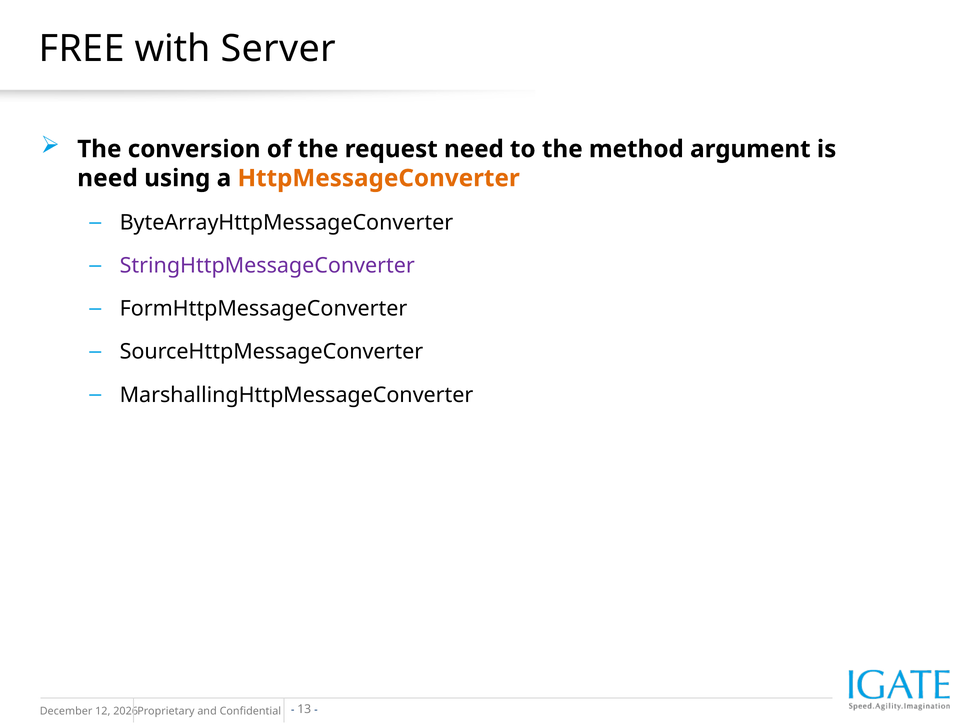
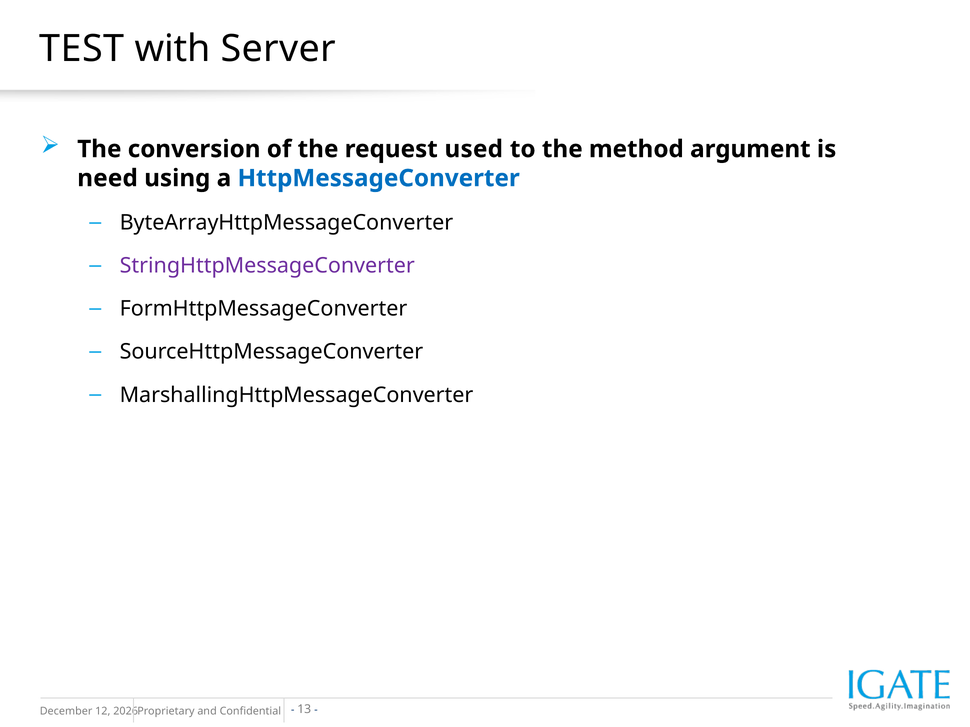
FREE: FREE -> TEST (82, 49)
request need: need -> used (474, 149)
HttpMessageConverter colour: orange -> blue (379, 178)
